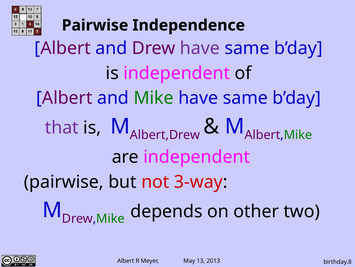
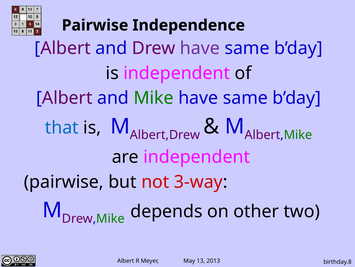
that colour: purple -> blue (62, 127)
